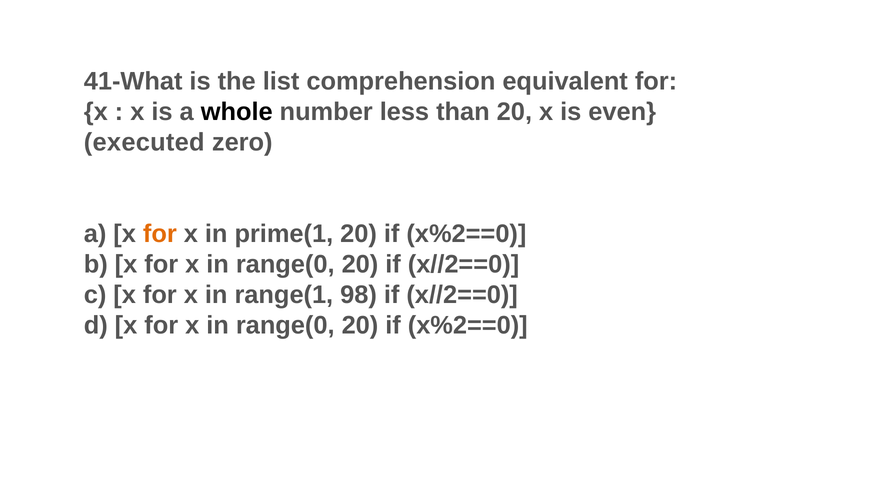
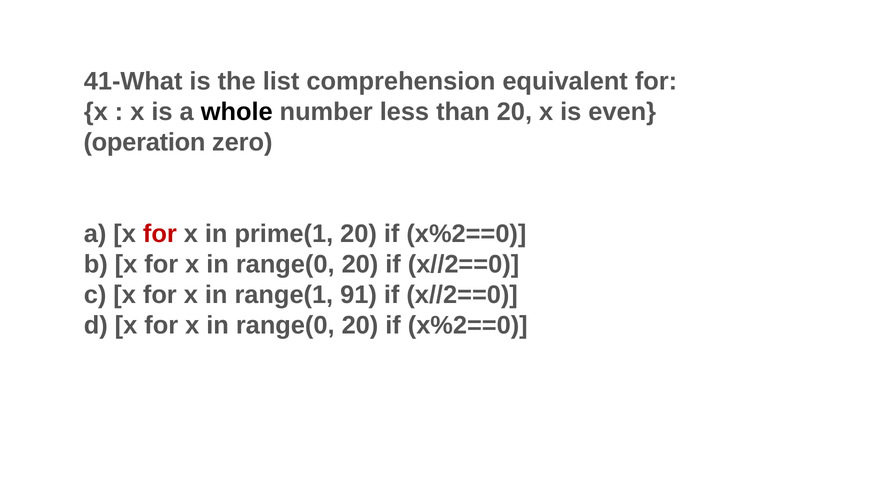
executed: executed -> operation (144, 142)
for colour: orange -> red (160, 234)
98: 98 -> 91 (359, 295)
